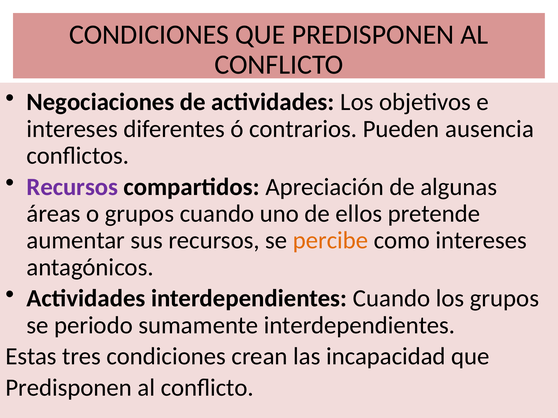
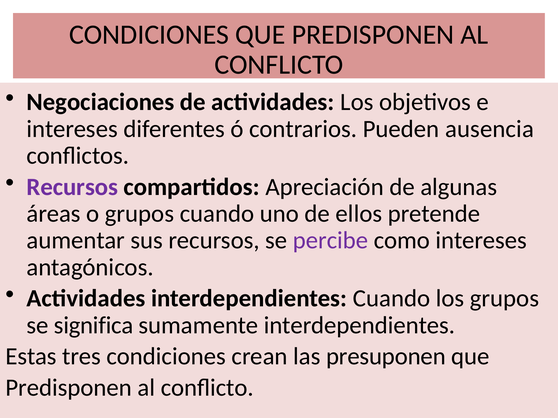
percibe colour: orange -> purple (331, 241)
periodo: periodo -> significa (94, 326)
incapacidad: incapacidad -> presuponen (386, 357)
